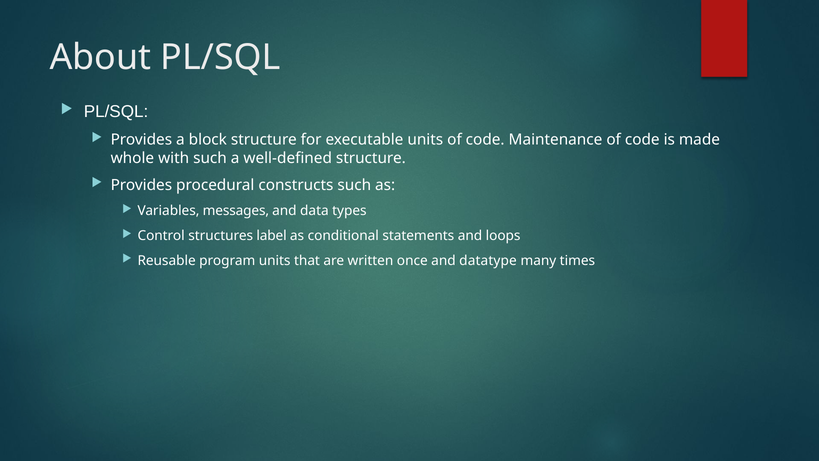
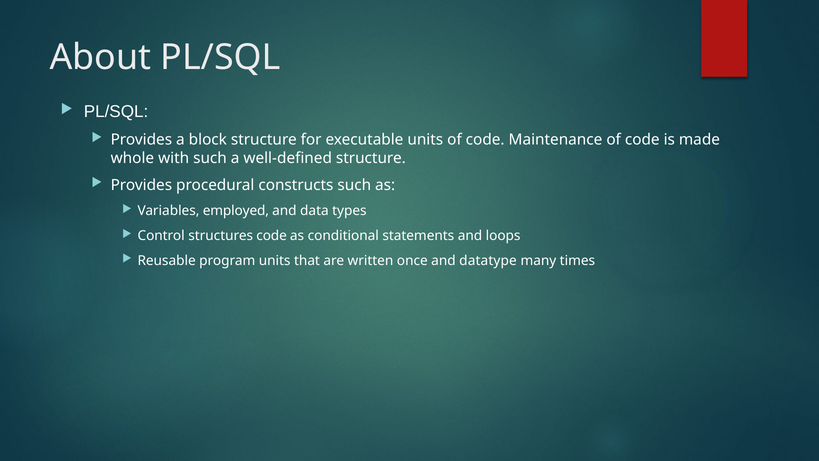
messages: messages -> employed (236, 211)
structures label: label -> code (272, 236)
